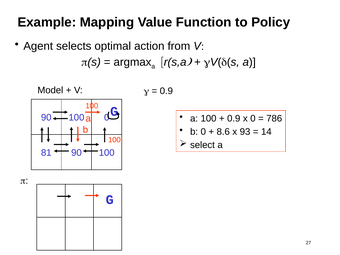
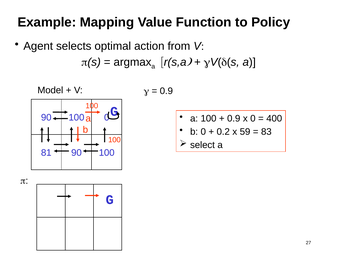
786: 786 -> 400 (274, 119)
8.6: 8.6 -> 0.2 (223, 132)
93: 93 -> 59 (245, 132)
14: 14 -> 83 (266, 132)
